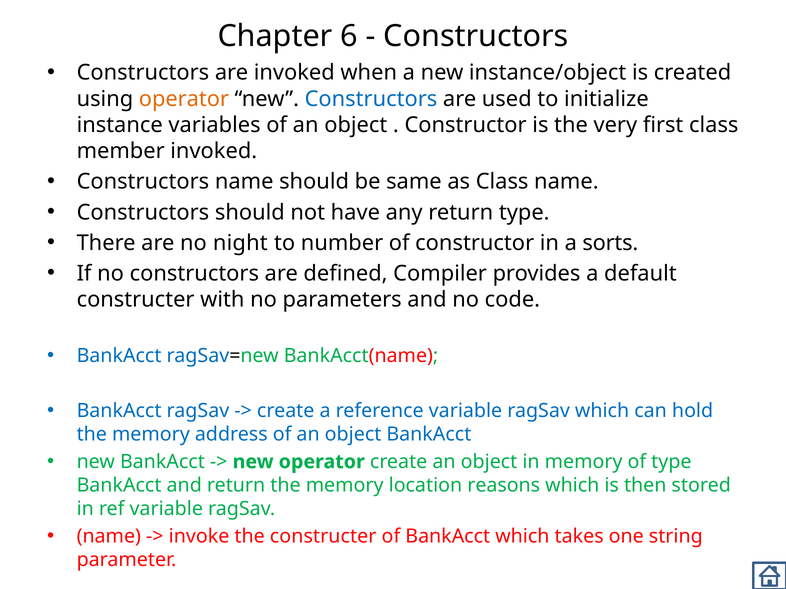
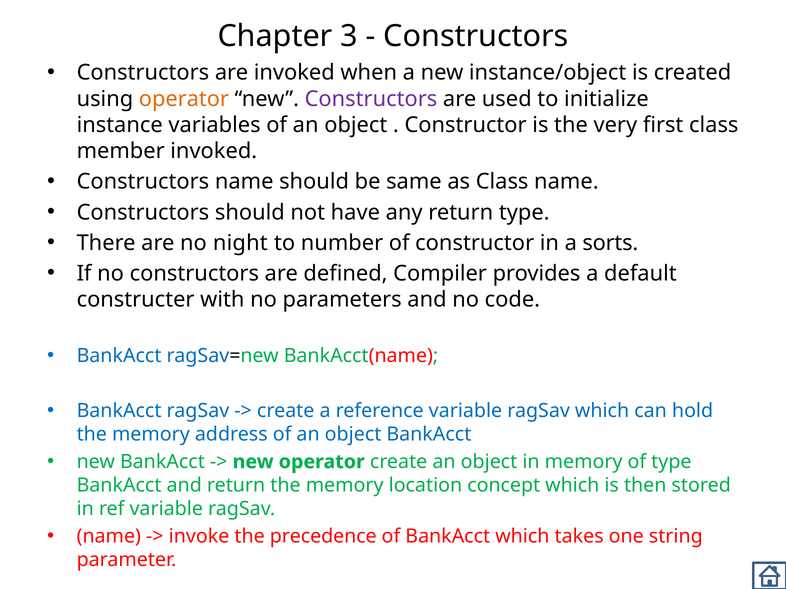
6: 6 -> 3 (349, 36)
Constructors colour: blue -> purple (371, 99)
reasons: reasons -> concept (504, 486)
the constructer: constructer -> precedence (323, 537)
